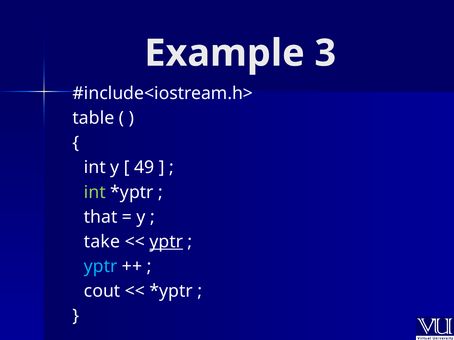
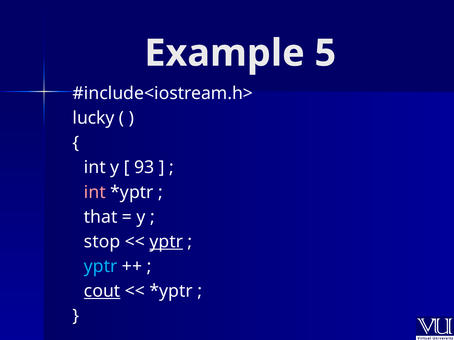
3: 3 -> 5 (325, 53)
table: table -> lucky (94, 118)
49: 49 -> 93 (144, 168)
int colour: light green -> pink (95, 192)
take: take -> stop (102, 242)
cout underline: none -> present (102, 291)
